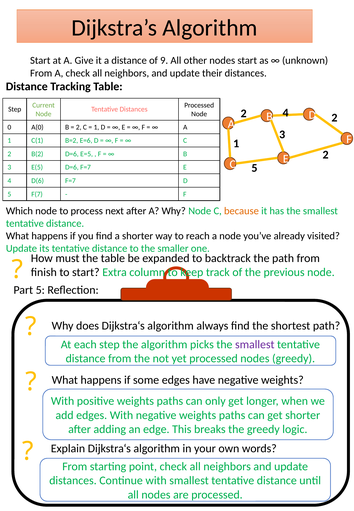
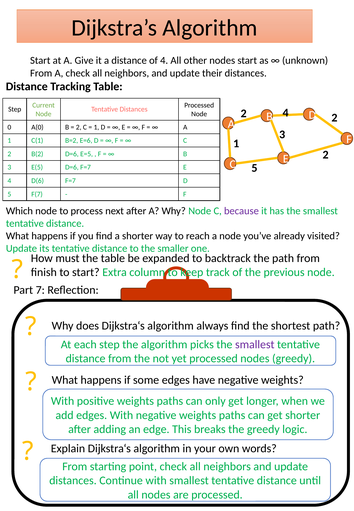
of 9: 9 -> 4 (164, 60)
because colour: orange -> purple (241, 211)
Part 5: 5 -> 7 (40, 290)
